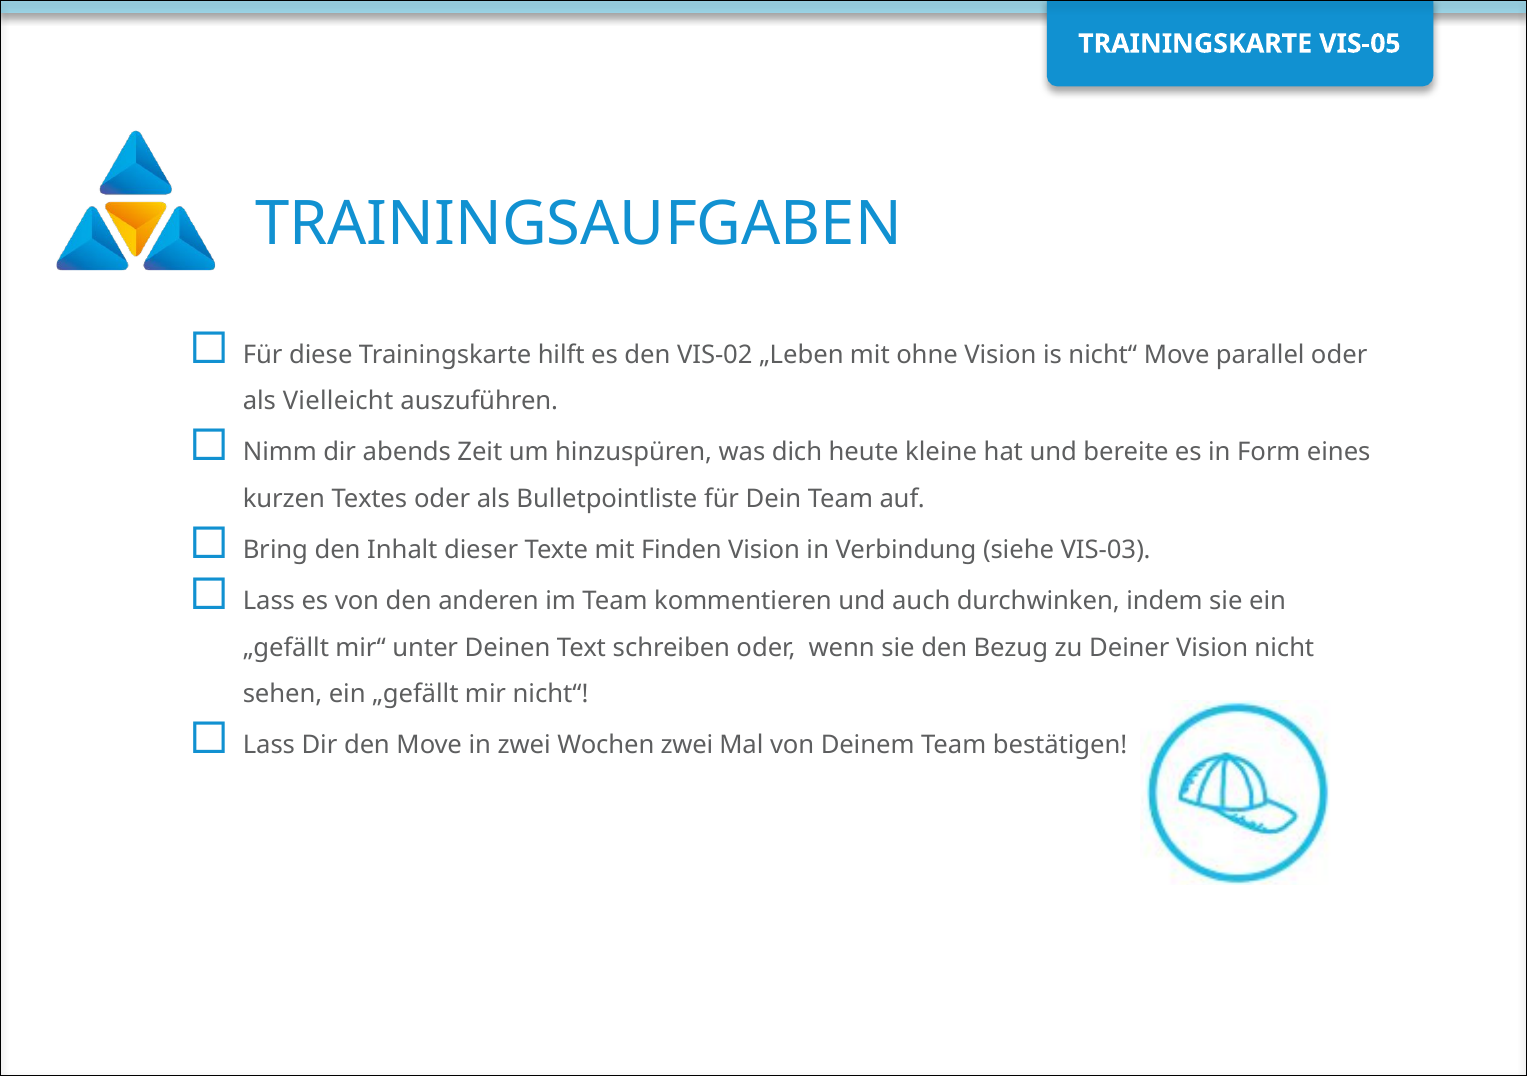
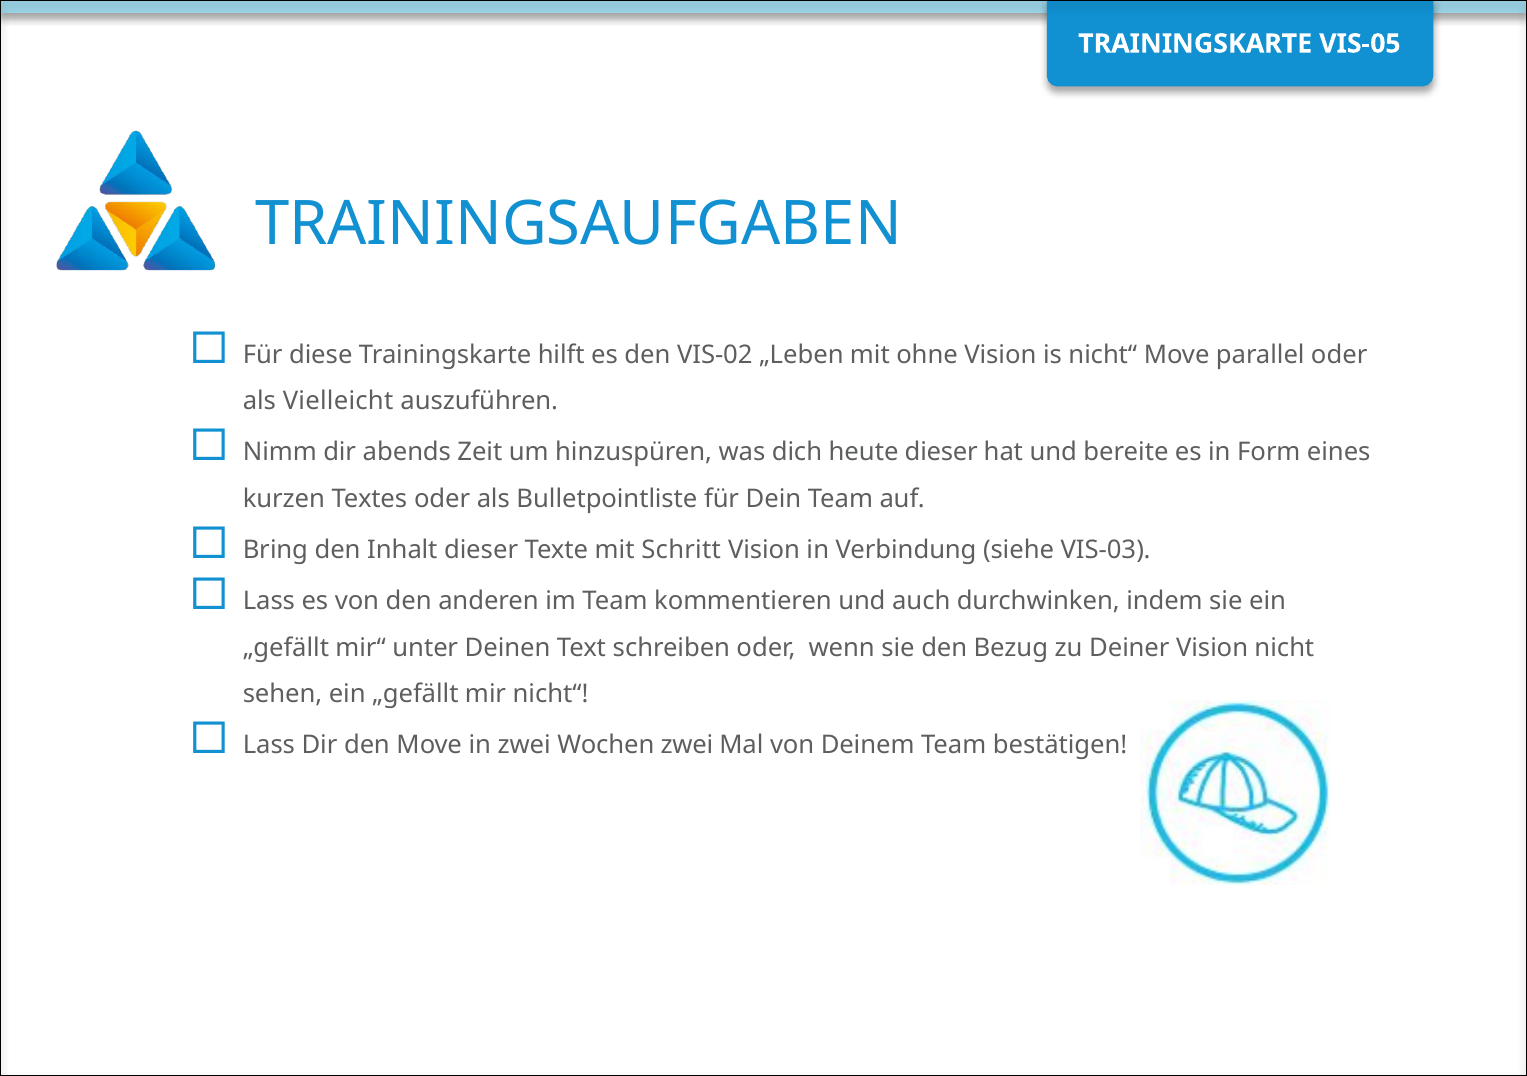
heute kleine: kleine -> dieser (941, 453)
Finden: Finden -> Schritt (681, 550)
